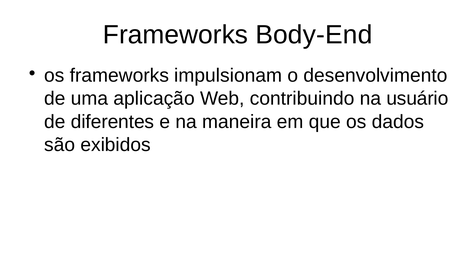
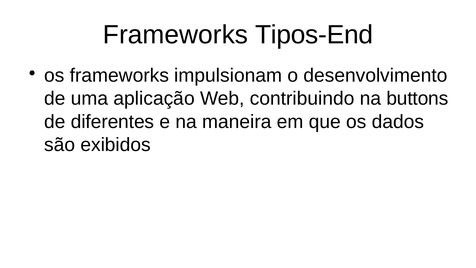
Body-End: Body-End -> Tipos-End (314, 35)
usuário: usuário -> buttons (417, 99)
